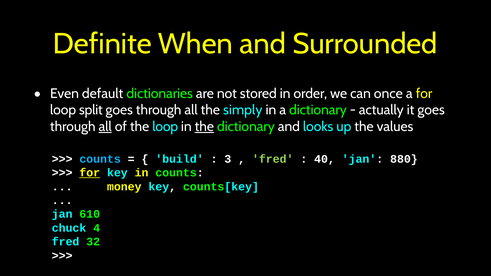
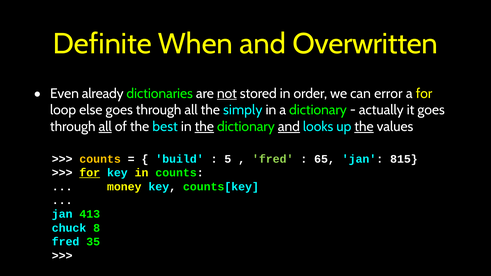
Surrounded: Surrounded -> Overwritten (365, 44)
default: default -> already (103, 94)
not underline: none -> present (227, 94)
once: once -> error (388, 94)
split: split -> else (91, 110)
the loop: loop -> best (165, 127)
and underline: none -> present (289, 127)
the underline: none -> present (364, 127)
counts colour: light blue -> yellow (100, 159)
3: 3 -> 5 (228, 159)
40: 40 -> 65 (325, 159)
880: 880 -> 815 (404, 159)
610: 610 -> 413 (90, 214)
4: 4 -> 8 (97, 228)
32: 32 -> 35 (93, 242)
